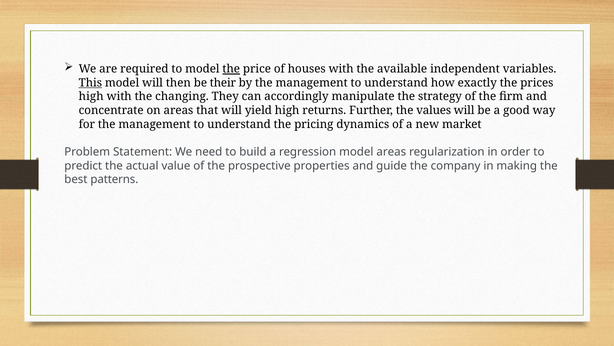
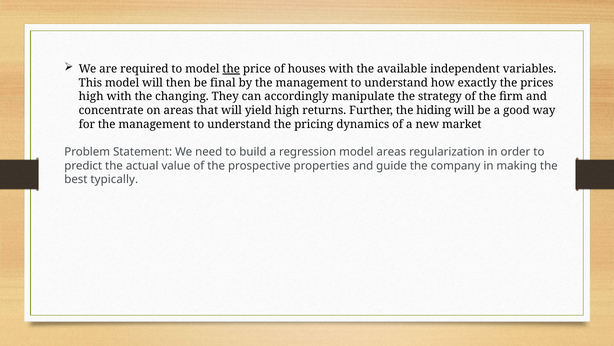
This underline: present -> none (90, 83)
their: their -> final (223, 83)
values: values -> hiding (434, 110)
patterns: patterns -> typically (114, 179)
